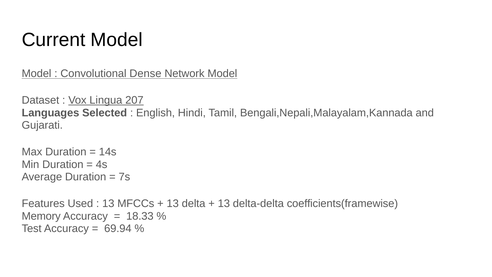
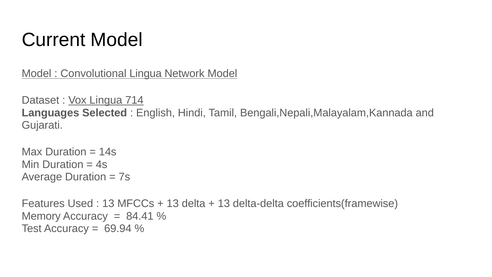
Convolutional Dense: Dense -> Lingua (146, 74)
207: 207 -> 714 (134, 100)
18.33: 18.33 -> 84.41 (140, 216)
